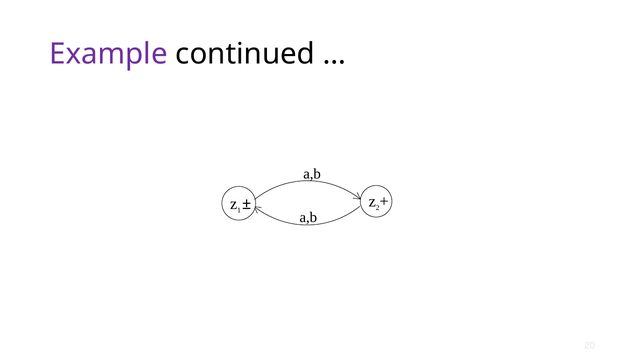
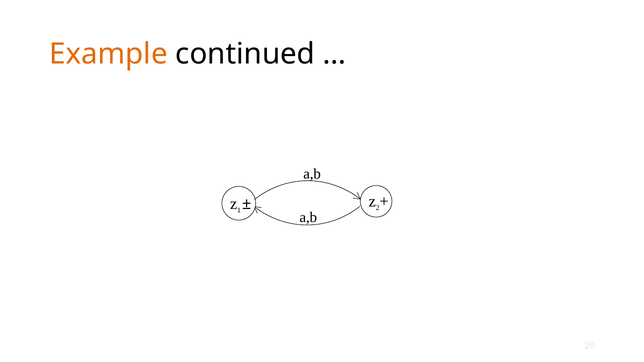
Example colour: purple -> orange (108, 54)
